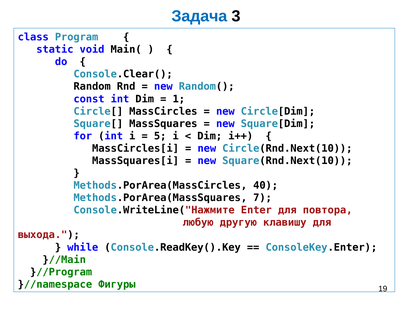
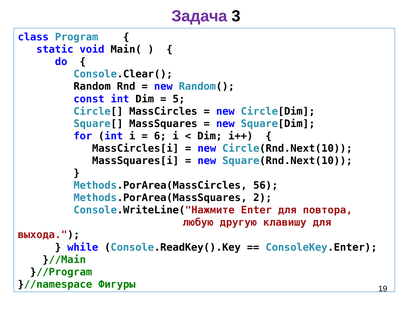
Задача colour: blue -> purple (199, 16)
1: 1 -> 5 (179, 99)
5: 5 -> 6 (160, 136)
40: 40 -> 56 (266, 185)
7: 7 -> 2 (263, 198)
